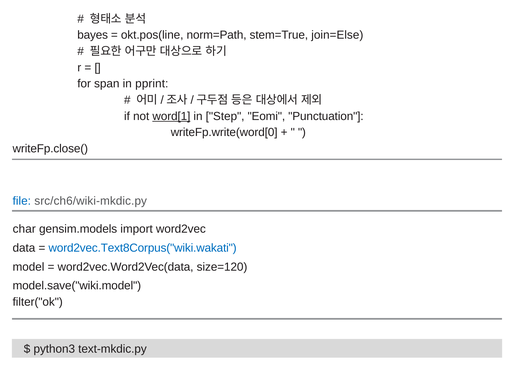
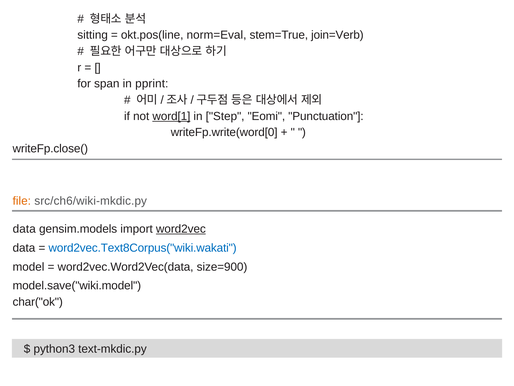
bayes: bayes -> sitting (93, 35)
norm=Path: norm=Path -> norm=Eval (216, 35)
join=Else: join=Else -> join=Verb (337, 35)
file colour: blue -> orange (22, 201)
char: char -> data (24, 229)
word2vec underline: none -> present (181, 229)
size=120: size=120 -> size=900 (222, 267)
filter("ok: filter("ok -> char("ok (38, 302)
